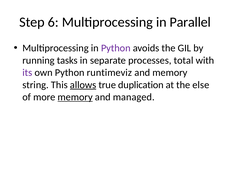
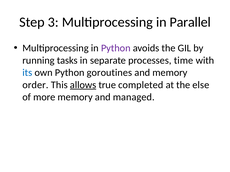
6: 6 -> 3 (53, 22)
total: total -> time (184, 61)
its colour: purple -> blue (27, 73)
runtimeviz: runtimeviz -> goroutines (109, 73)
string: string -> order (35, 85)
duplication: duplication -> completed (141, 85)
memory underline: present -> none (75, 97)
